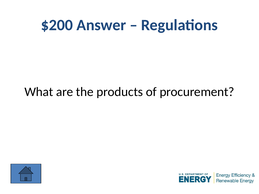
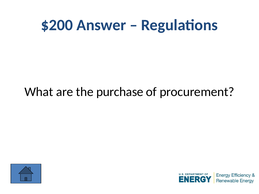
products: products -> purchase (120, 92)
